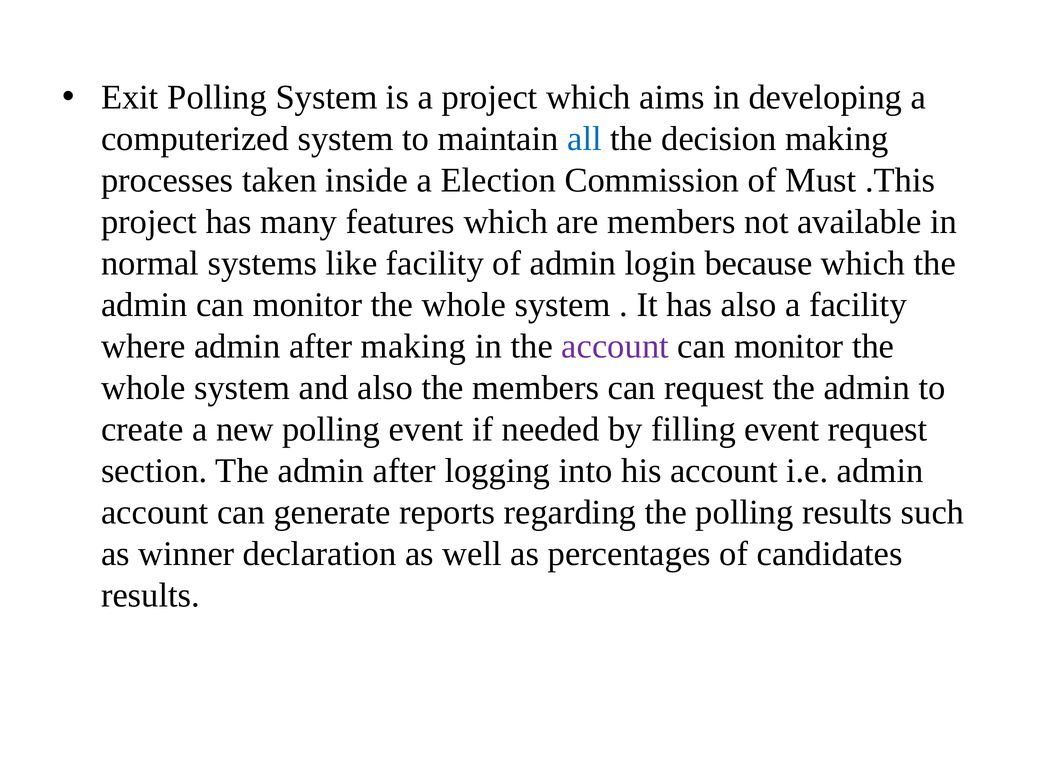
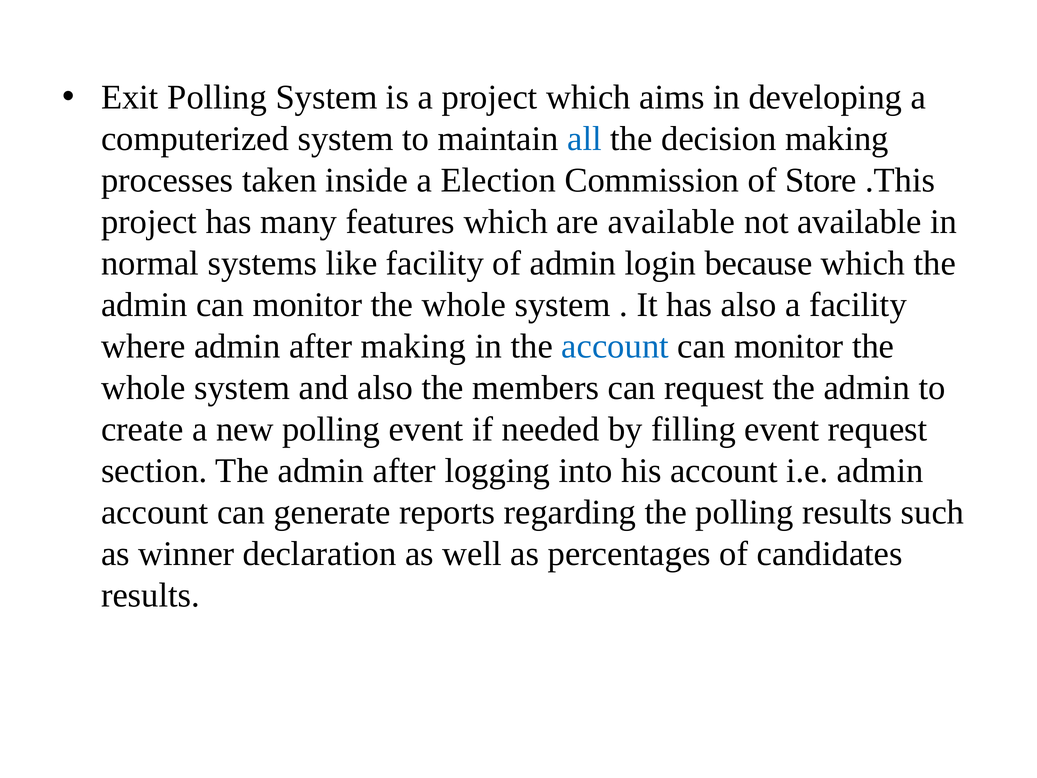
Must: Must -> Store (821, 180)
are members: members -> available (671, 222)
account colour: purple -> blue (615, 346)
